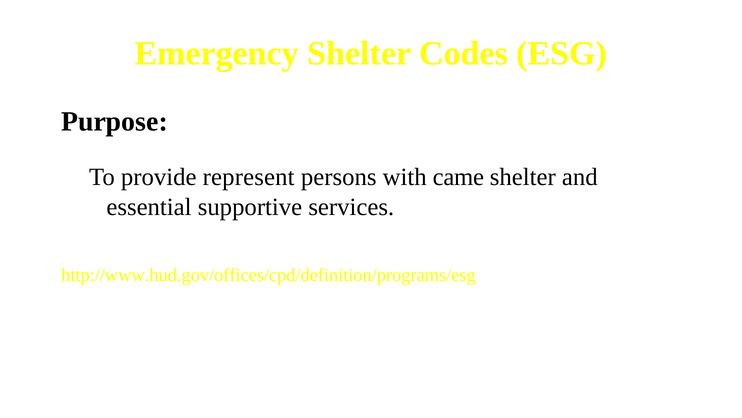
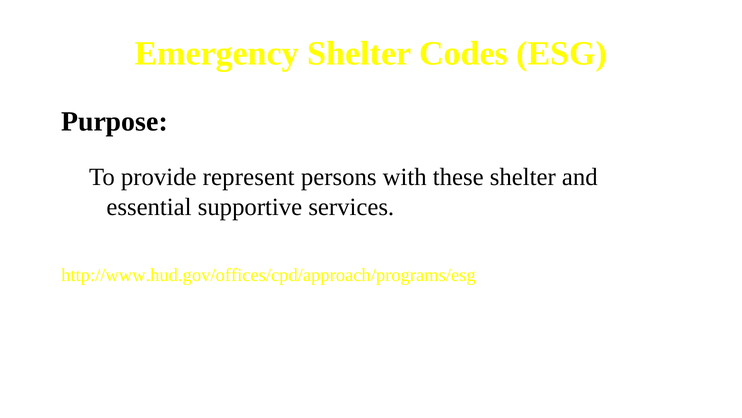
came: came -> these (458, 177)
http://www.hud.gov/offices/cpd/definition/programs/esg: http://www.hud.gov/offices/cpd/definition/programs/esg -> http://www.hud.gov/offices/cpd/approach/programs/esg (268, 275)
